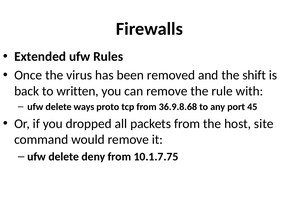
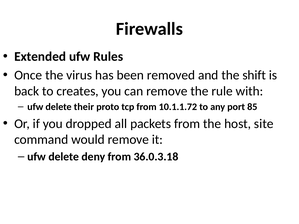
written: written -> creates (78, 91)
ways: ways -> their (84, 107)
36.9.8.68: 36.9.8.68 -> 10.1.1.72 (178, 107)
45: 45 -> 85 (252, 107)
10.1.7.75: 10.1.7.75 -> 36.0.3.18 (156, 157)
